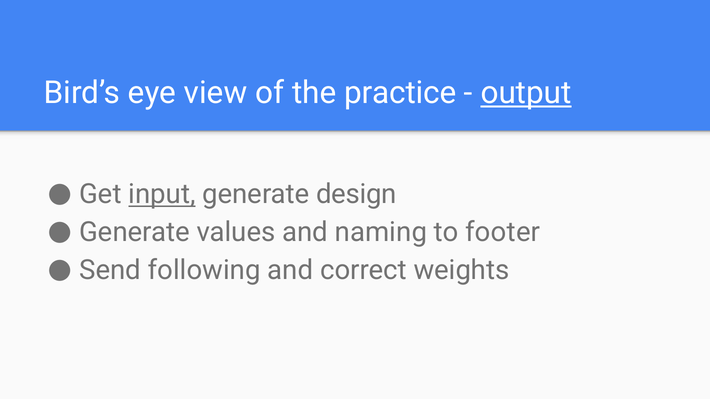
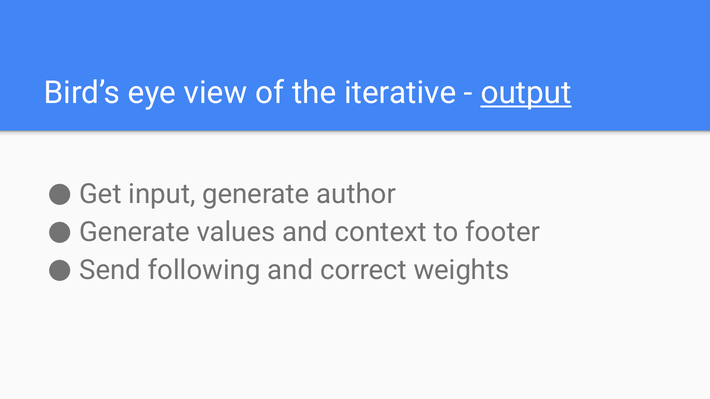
practice: practice -> iterative (400, 93)
input underline: present -> none (162, 194)
design: design -> author (356, 194)
naming: naming -> context (381, 233)
